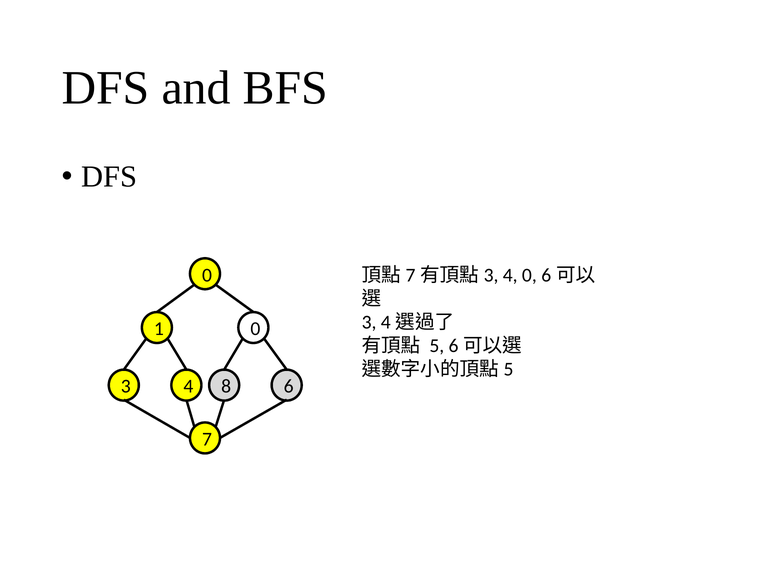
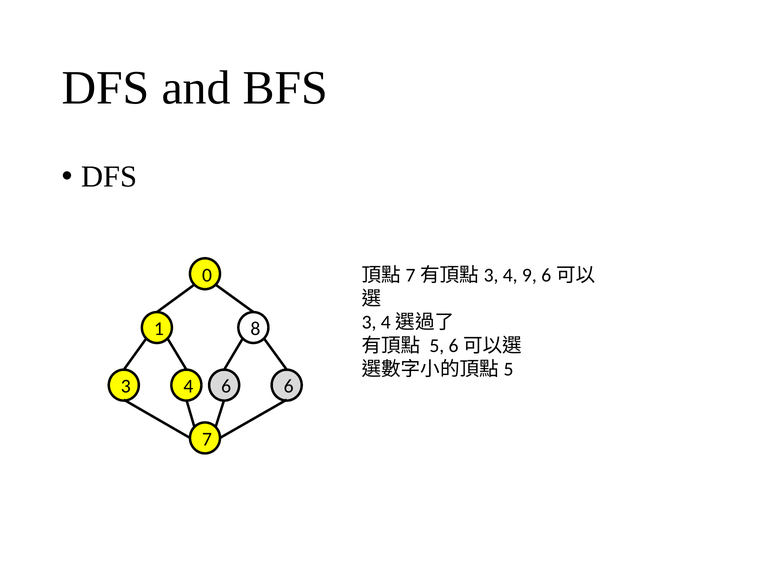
4 0: 0 -> 9 (529, 275)
1 0: 0 -> 8 (255, 329)
4 8: 8 -> 6 (226, 386)
